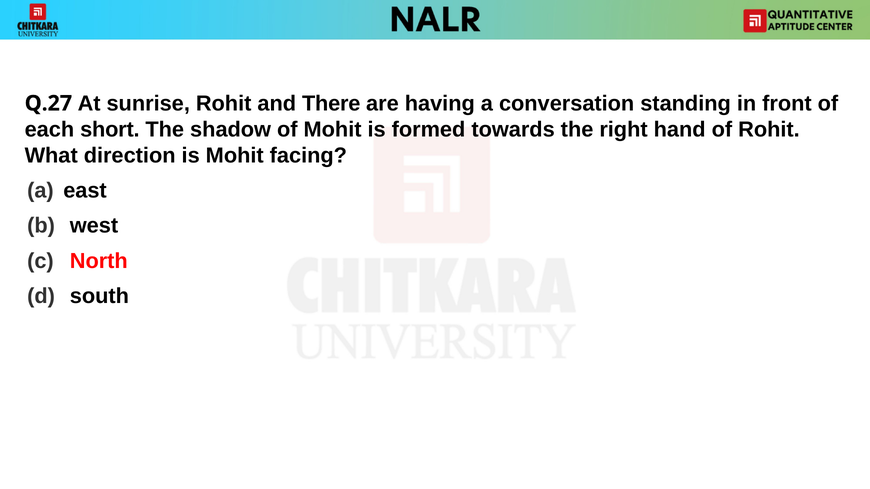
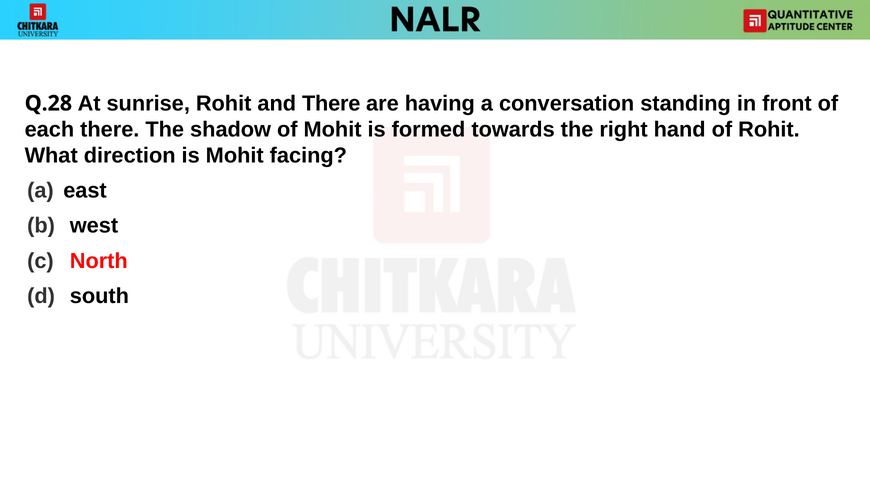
Q.27: Q.27 -> Q.28 (48, 103)
each short: short -> there (110, 130)
